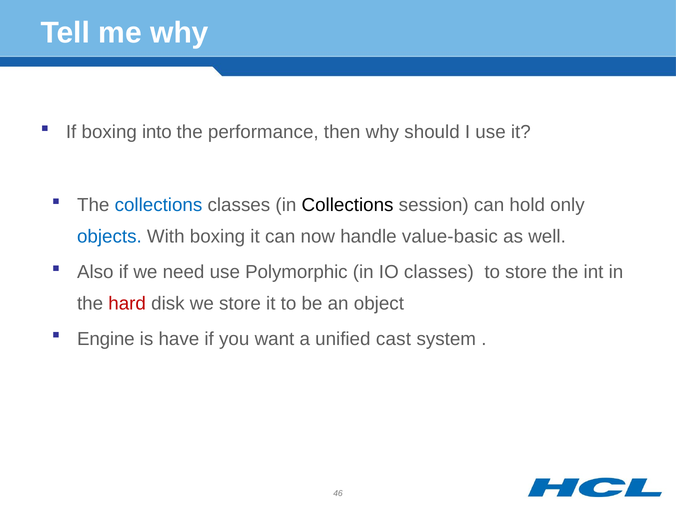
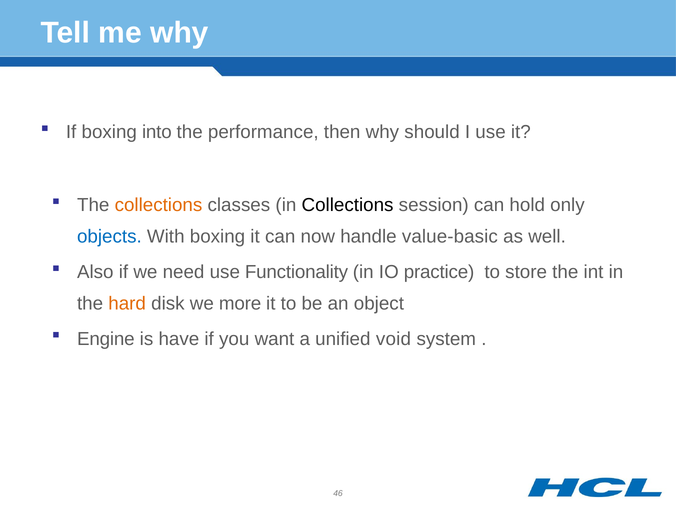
collections colour: blue -> orange (158, 205)
Polymorphic: Polymorphic -> Functionality (296, 272)
IO classes: classes -> practice (439, 272)
hard colour: red -> orange (127, 304)
we store: store -> more (240, 304)
cast: cast -> void (393, 339)
